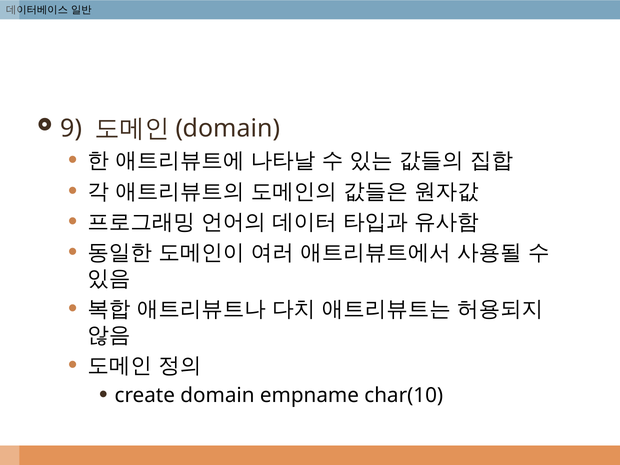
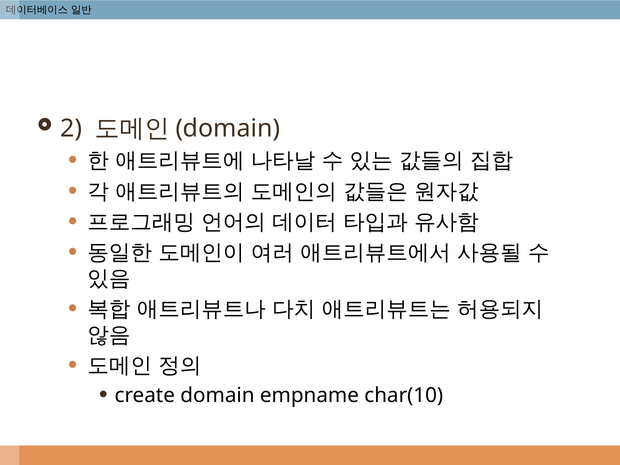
9: 9 -> 2 (71, 128)
